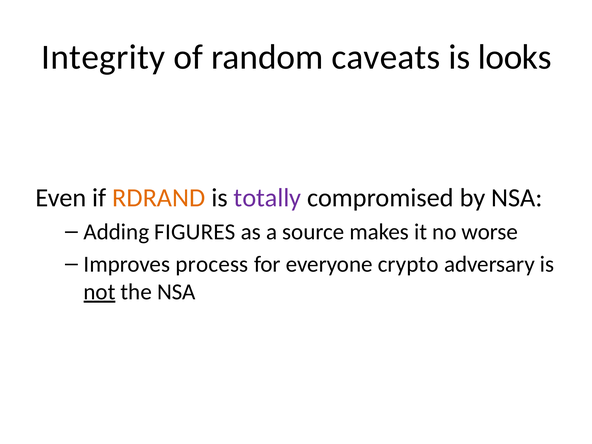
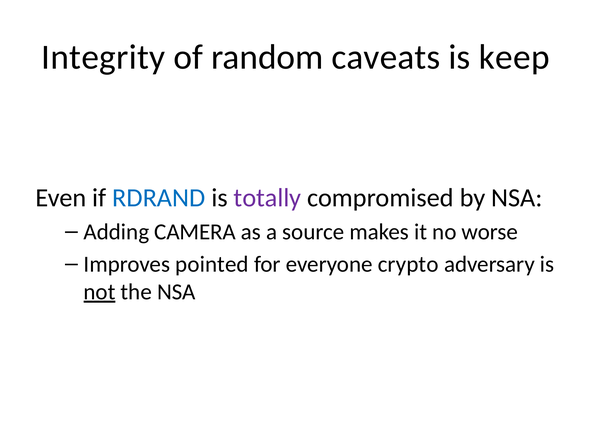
looks: looks -> keep (514, 57)
RDRAND colour: orange -> blue (159, 198)
FIGURES: FIGURES -> CAMERA (195, 232)
process: process -> pointed (212, 264)
